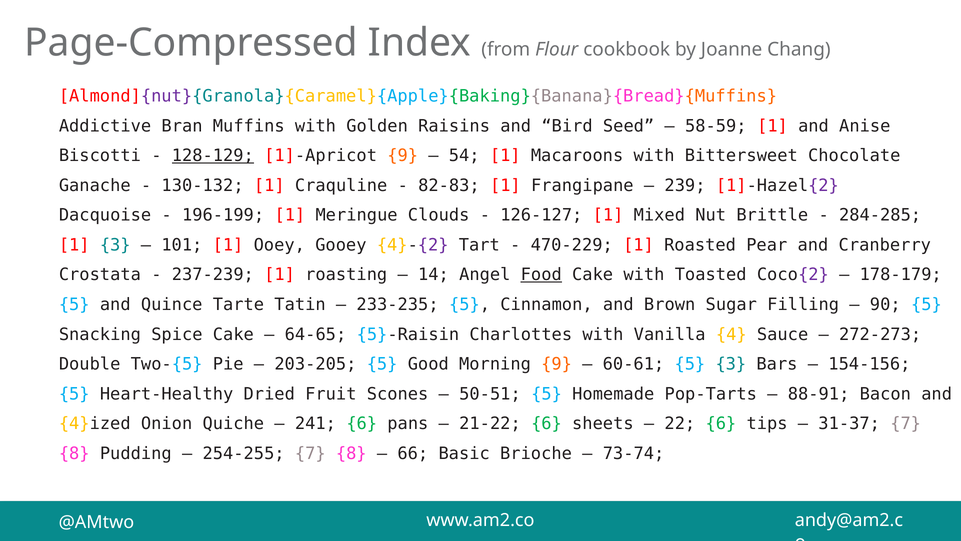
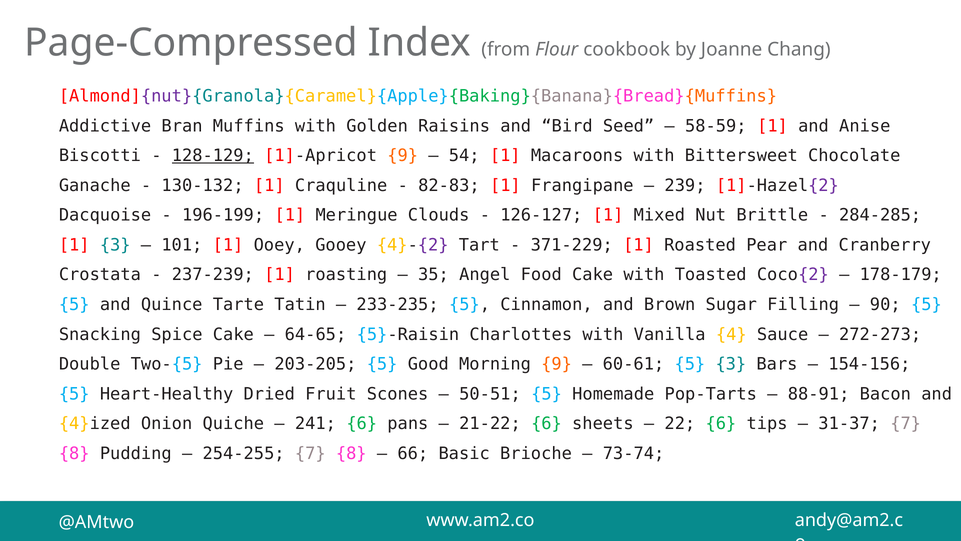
470-229: 470-229 -> 371-229 (572, 245)
14: 14 -> 35 (433, 275)
Food underline: present -> none (541, 275)
